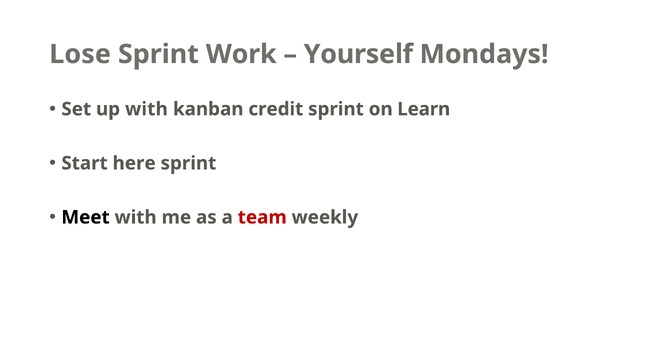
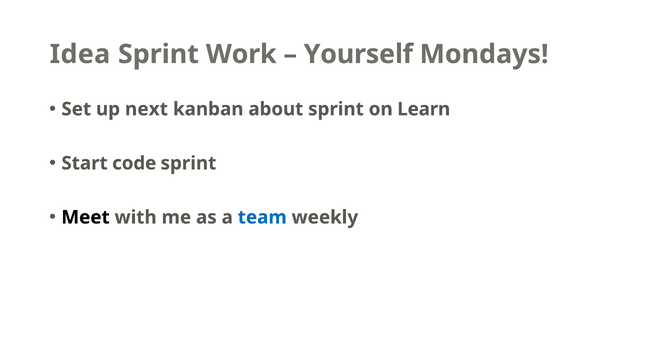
Lose: Lose -> Idea (80, 54)
up with: with -> next (146, 109)
credit: credit -> about (276, 109)
here: here -> code (134, 163)
team colour: red -> blue (262, 218)
